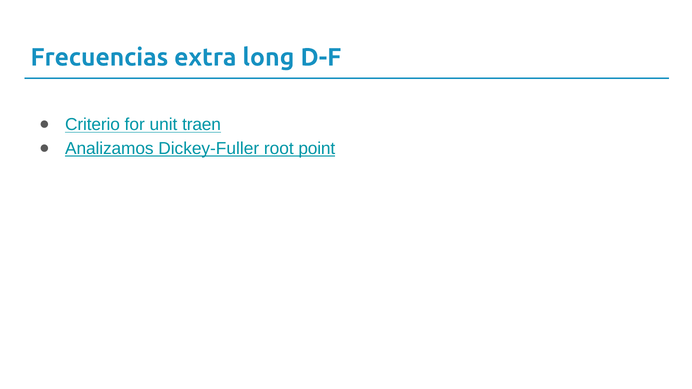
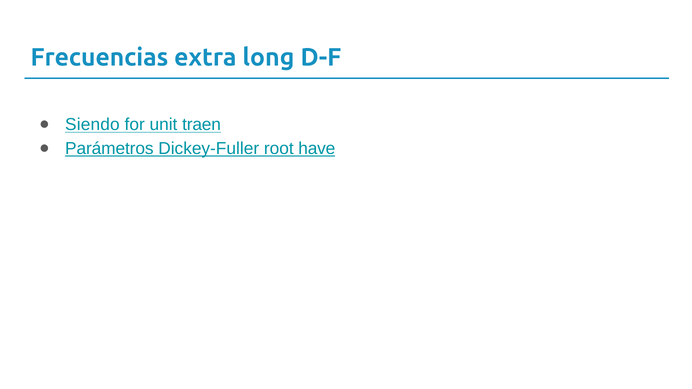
Criterio: Criterio -> Siendo (92, 125)
Analizamos: Analizamos -> Parámetros (109, 149)
point: point -> have (317, 149)
